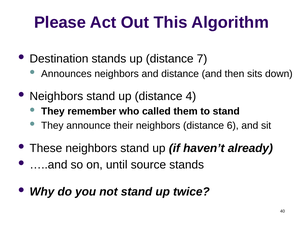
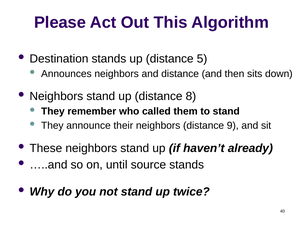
7: 7 -> 5 (202, 59)
4: 4 -> 8 (191, 96)
6: 6 -> 9 (233, 126)
